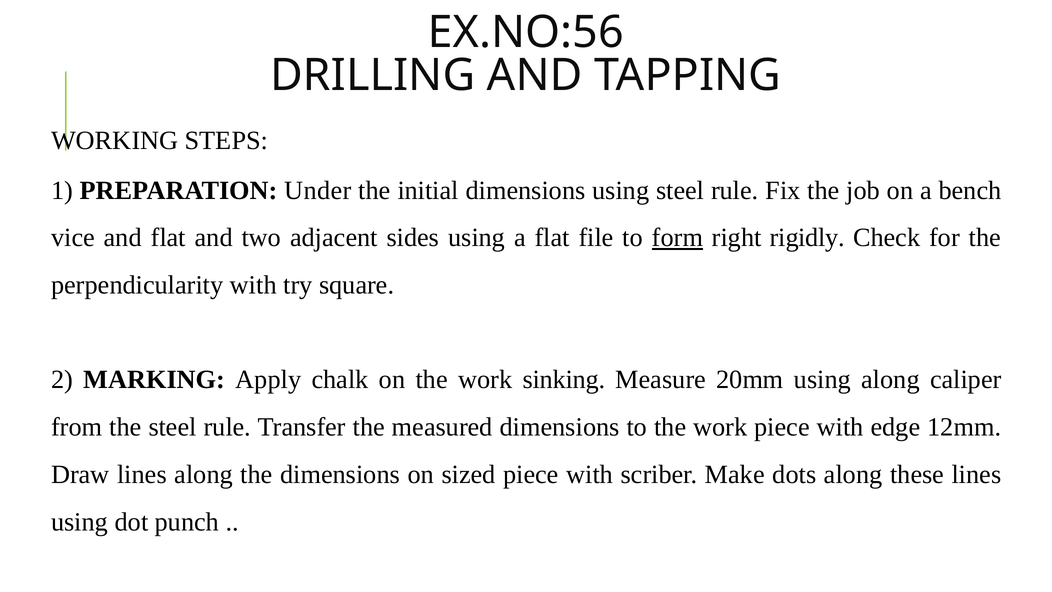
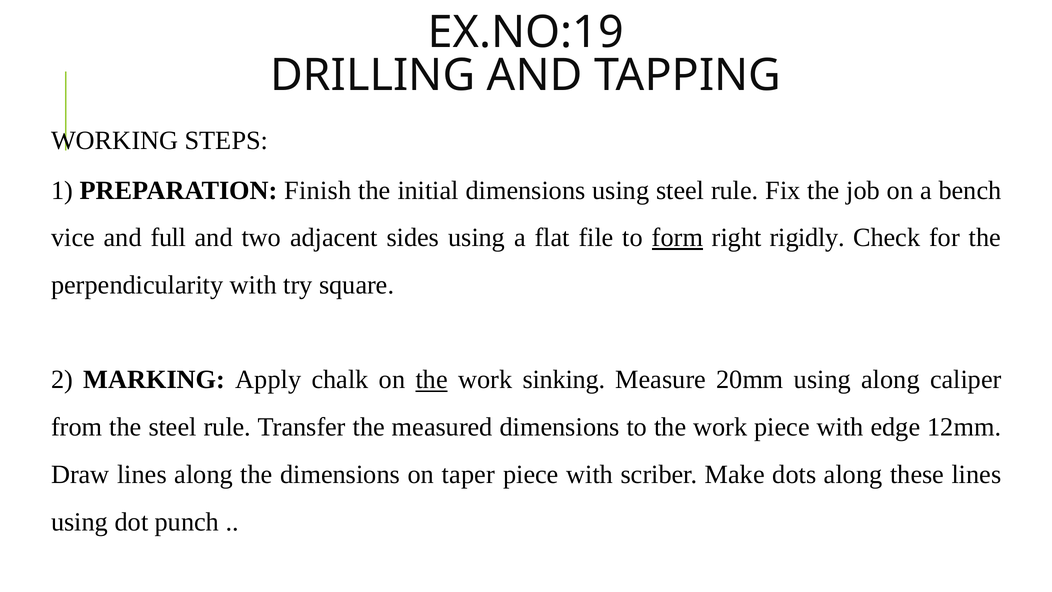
EX.NO:56: EX.NO:56 -> EX.NO:19 (526, 32)
Under: Under -> Finish (318, 190)
and flat: flat -> full (168, 238)
the underline: none -> present (432, 380)
sized: sized -> taper (468, 474)
